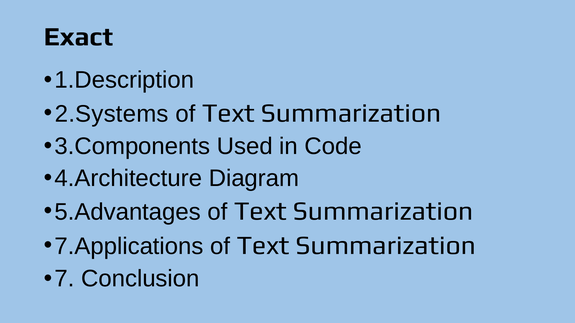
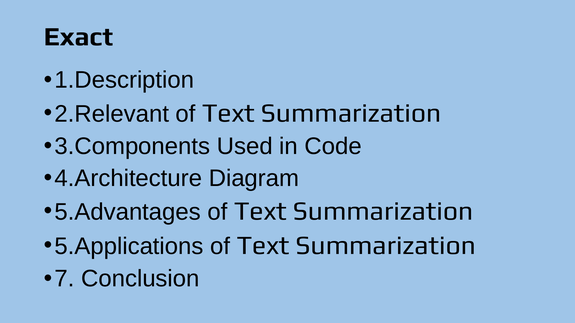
2.Systems: 2.Systems -> 2.Relevant (112, 114)
7.Applications: 7.Applications -> 5.Applications (129, 247)
